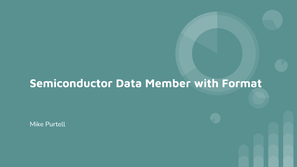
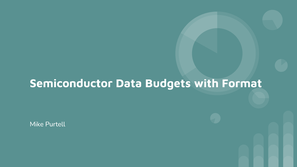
Member: Member -> Budgets (168, 83)
